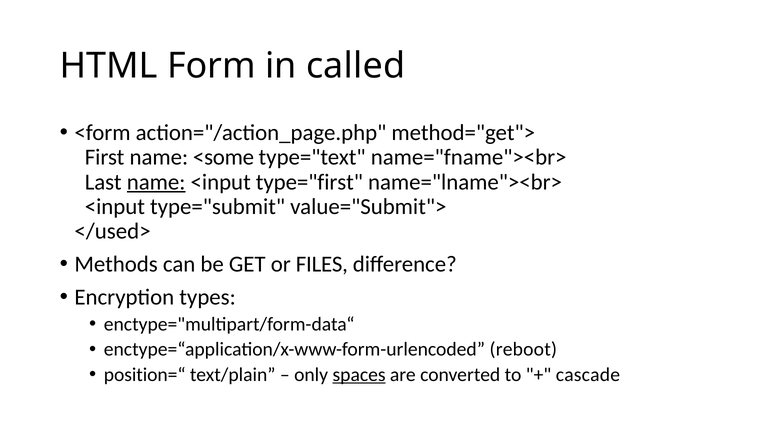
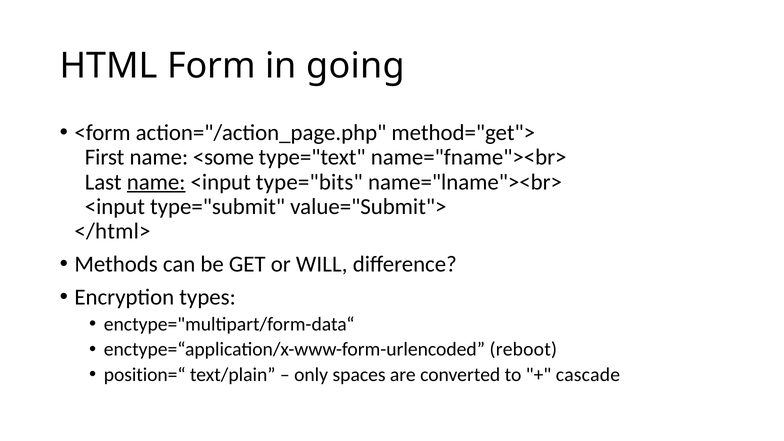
called: called -> going (356, 66)
type="first: type="first -> type="bits (309, 182)
</used>: </used> -> </html> (112, 231)
FILES: FILES -> WILL (322, 264)
spaces underline: present -> none (359, 375)
